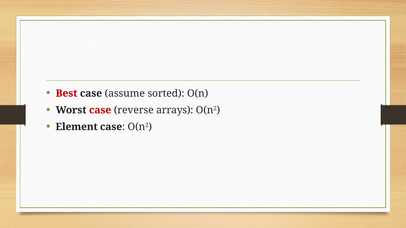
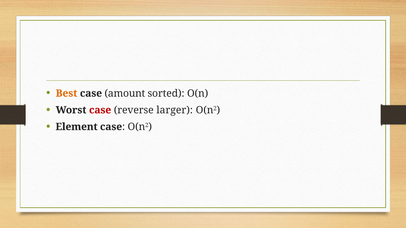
Best colour: red -> orange (67, 93)
assume: assume -> amount (125, 93)
arrays: arrays -> larger (175, 110)
